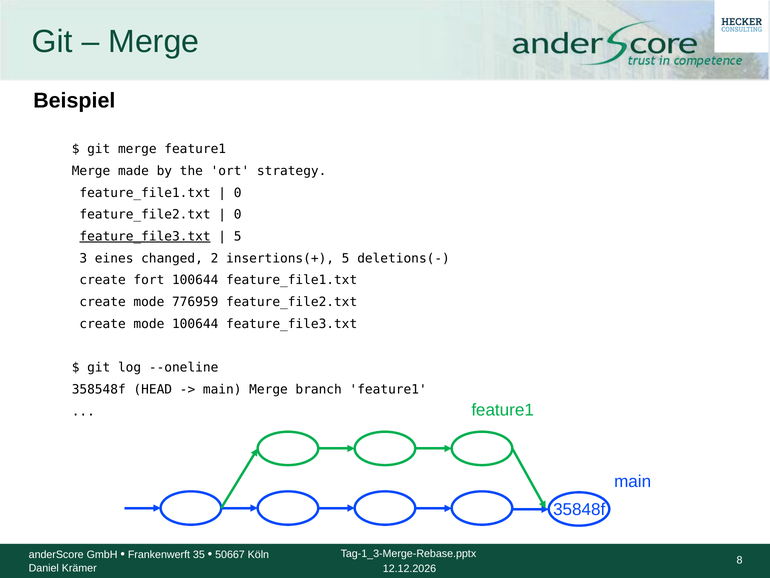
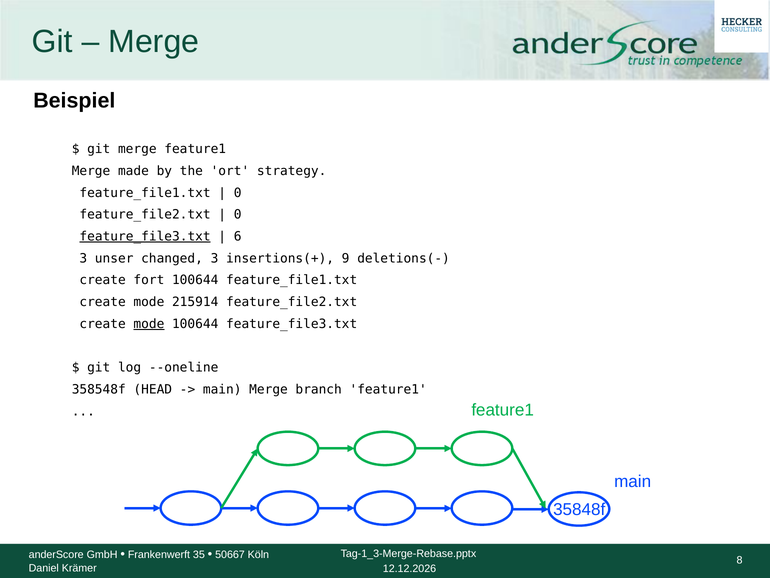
5: 5 -> 6 (238, 236)
eines: eines -> unser (114, 258)
changed 2: 2 -> 3 (214, 258)
insertions(+ 5: 5 -> 9 (346, 258)
776959: 776959 -> 215914 (195, 302)
mode underline: none -> present (149, 324)
